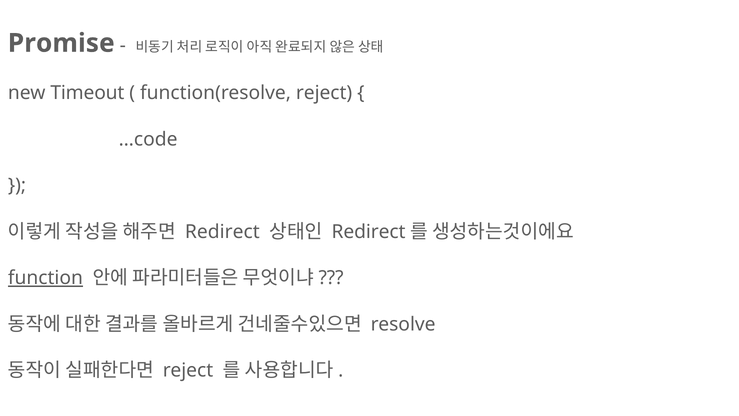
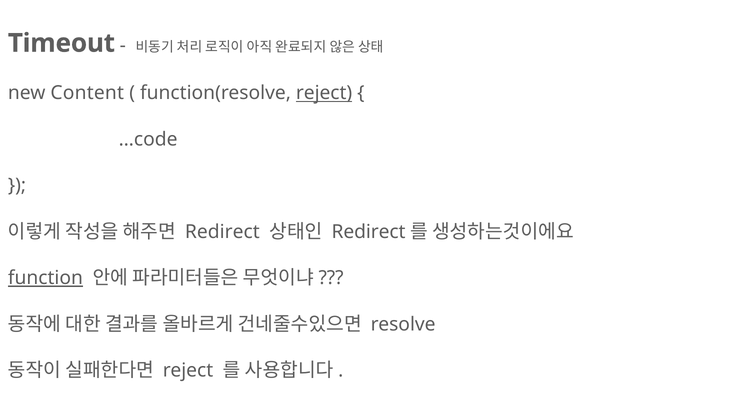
Promise: Promise -> Timeout (61, 43)
Timeout: Timeout -> Content (87, 93)
reject underline: none -> present (324, 93)
